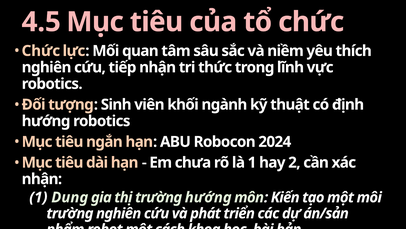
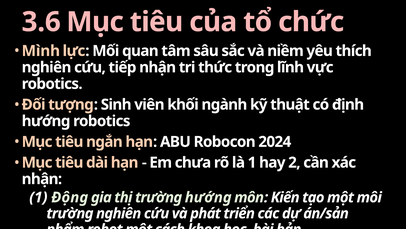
4.5: 4.5 -> 3.6 (41, 22)
Chức: Chức -> Mình (41, 51)
Dung: Dung -> Động (70, 197)
